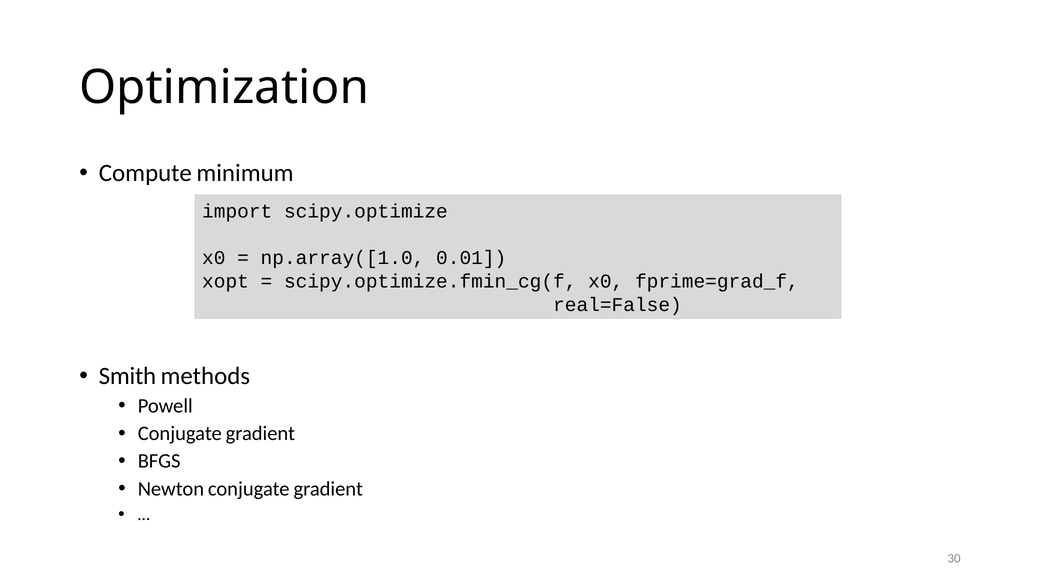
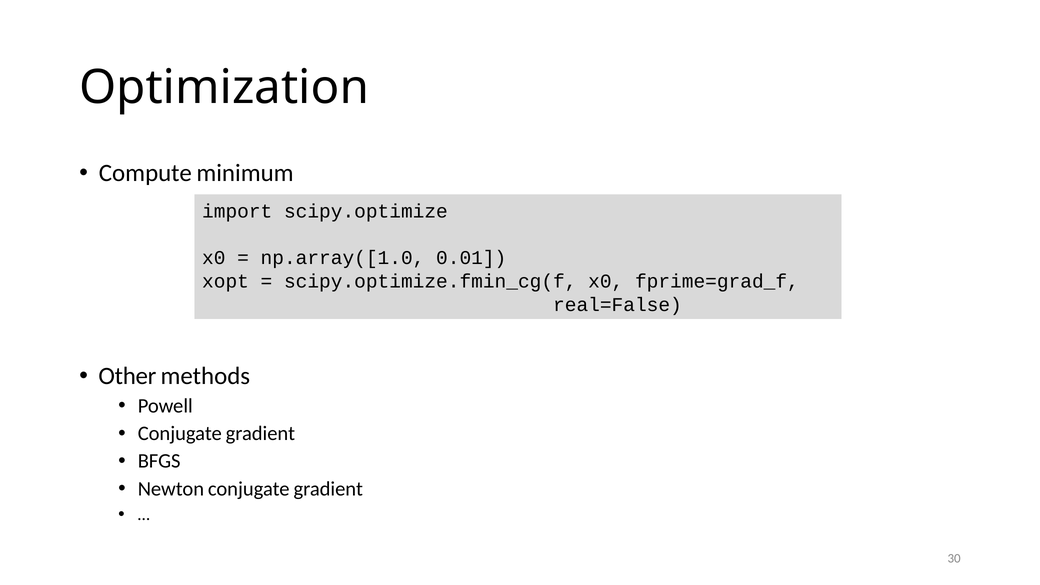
Smith: Smith -> Other (127, 376)
